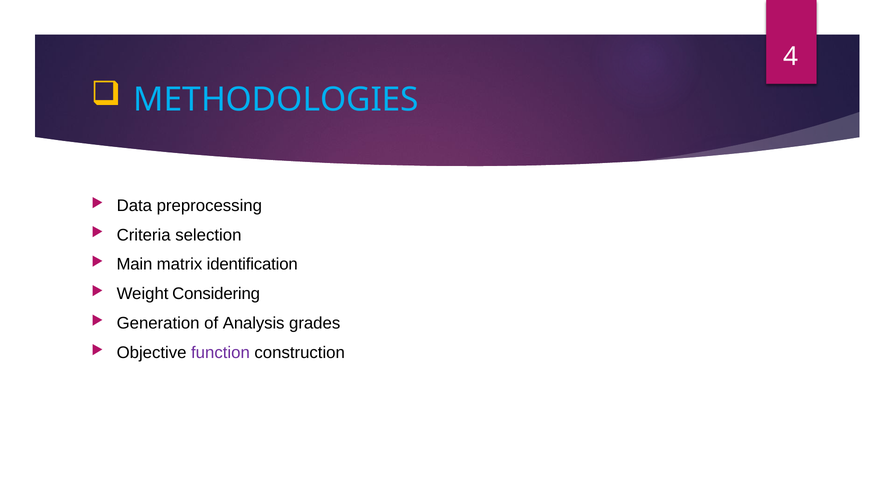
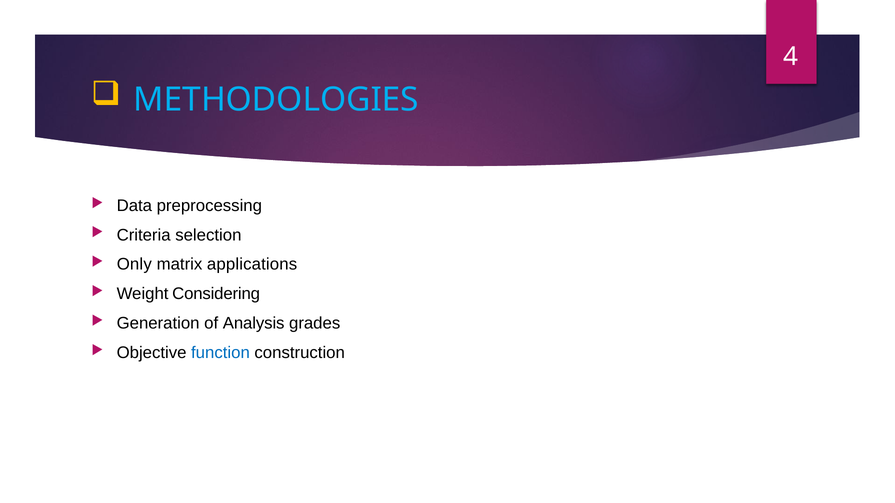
Main: Main -> Only (134, 265)
identification: identification -> applications (252, 265)
function colour: purple -> blue (220, 353)
